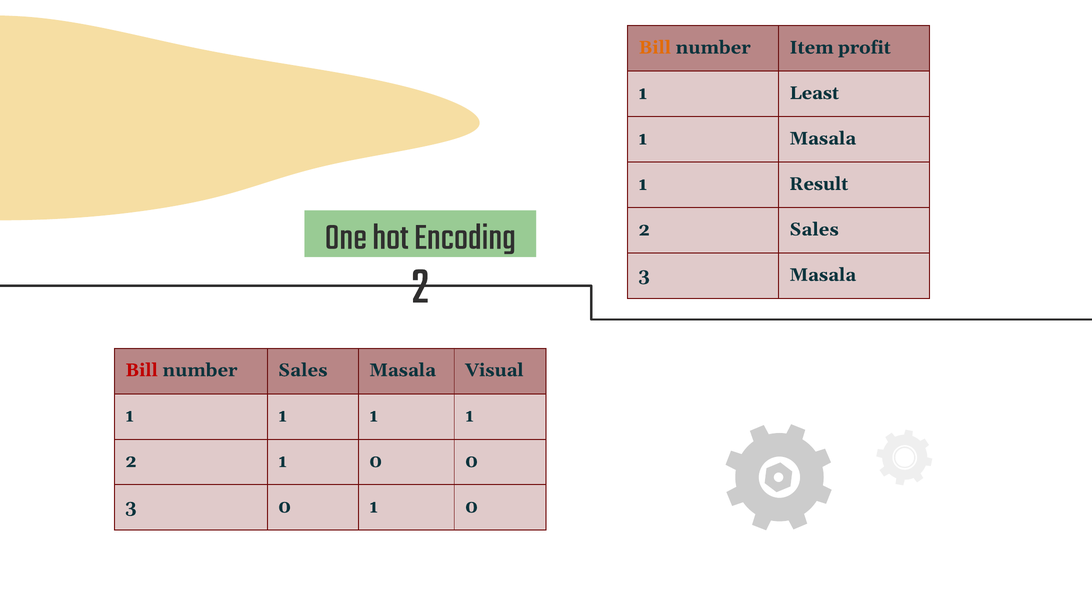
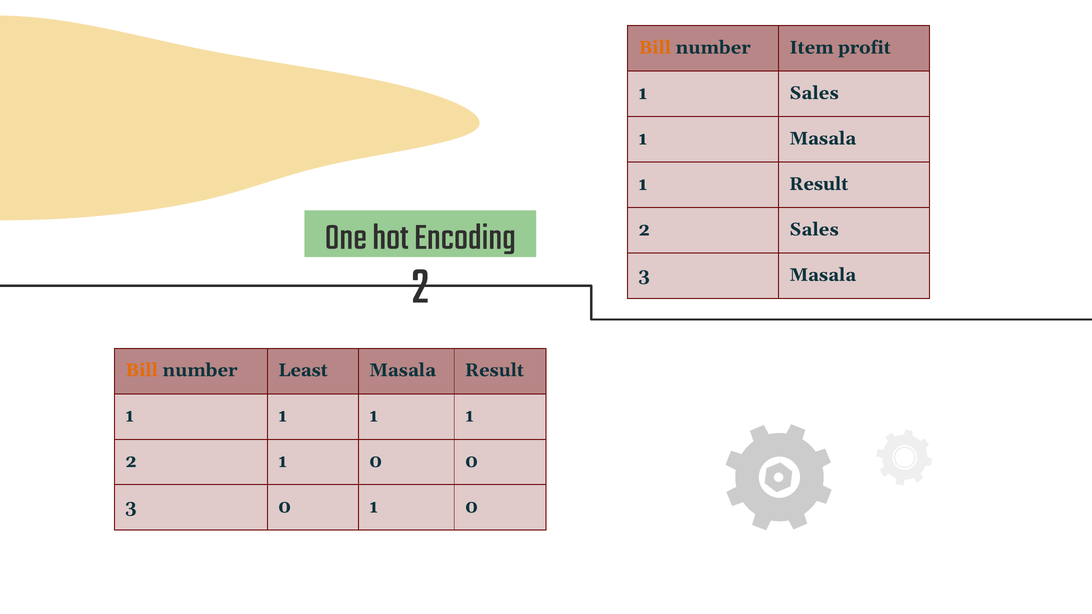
1 Least: Least -> Sales (814, 93)
Bill colour: red -> orange (142, 370)
number Sales: Sales -> Least (303, 370)
Masala Visual: Visual -> Result (494, 370)
